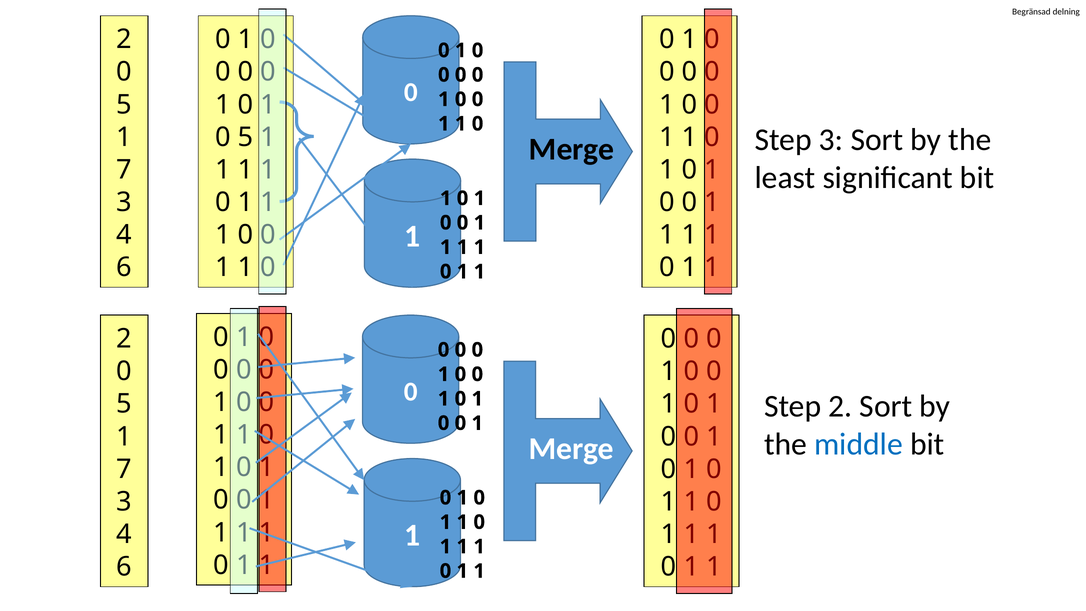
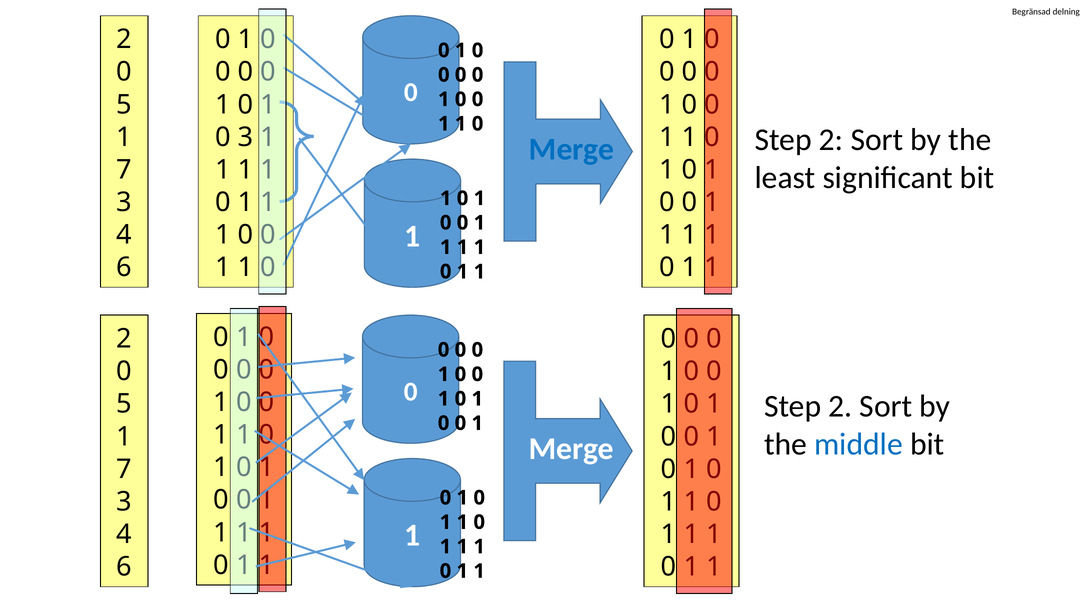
5: 5 -> 3 (246, 137)
Merge colour: black -> blue (572, 149)
3: 3 -> 2 (831, 140)
